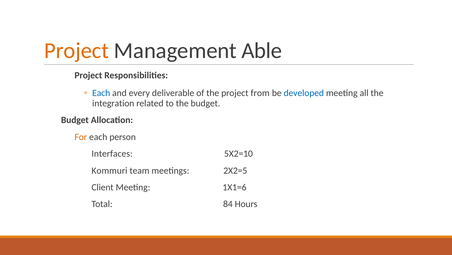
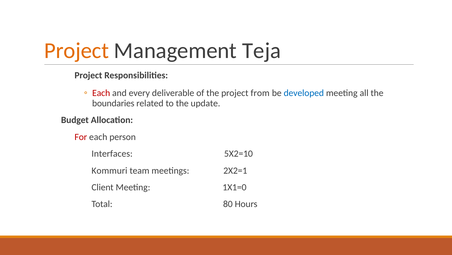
Able: Able -> Teja (262, 51)
Each colour: blue -> red (101, 93)
integration: integration -> boundaries (113, 103)
the budget: budget -> update (206, 103)
For colour: orange -> red (81, 137)
2X2=5: 2X2=5 -> 2X2=1 (235, 170)
1X1=6: 1X1=6 -> 1X1=0 (235, 187)
84: 84 -> 80 (228, 204)
